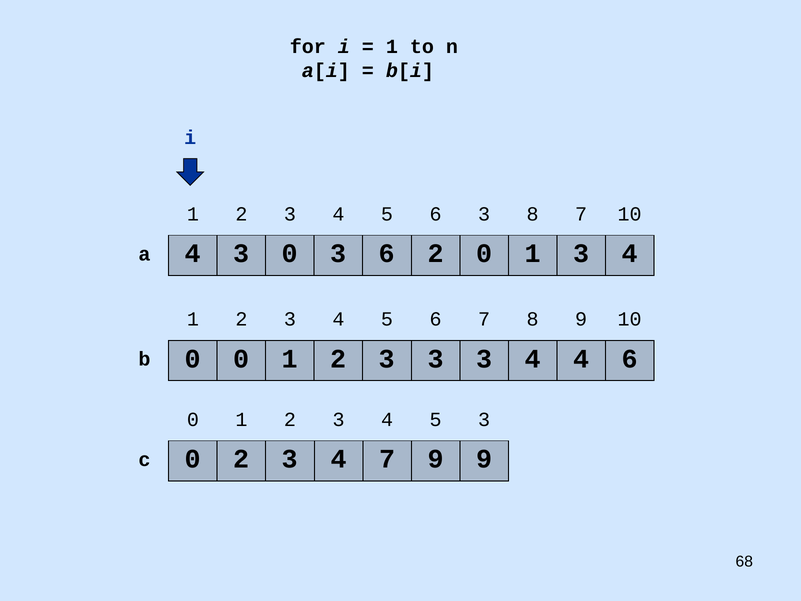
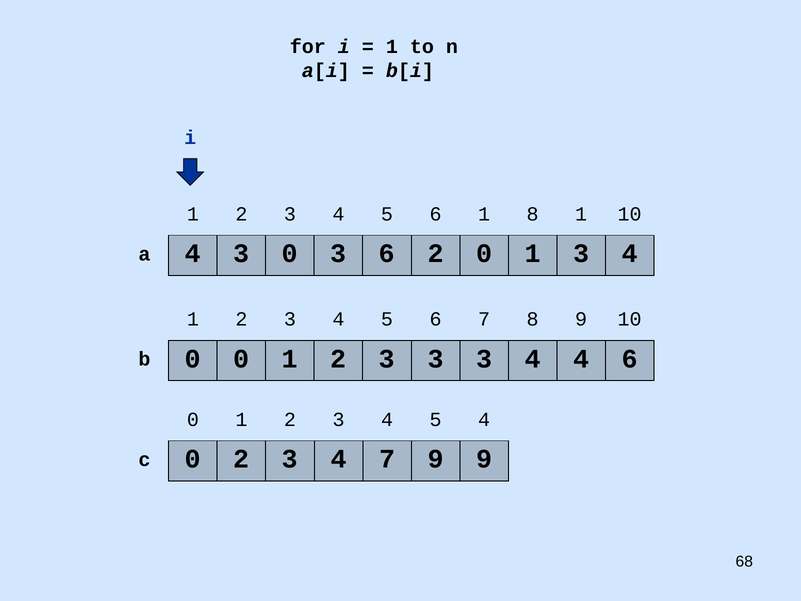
6 3: 3 -> 1 (484, 214)
8 7: 7 -> 1 (581, 214)
5 3: 3 -> 4 (484, 419)
